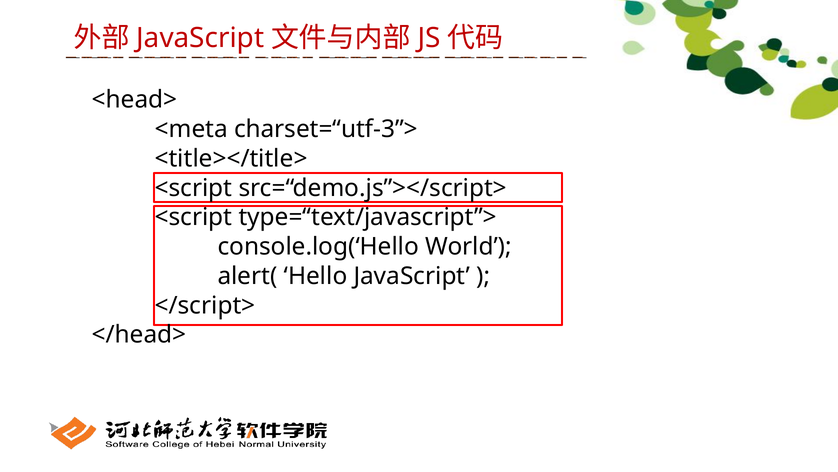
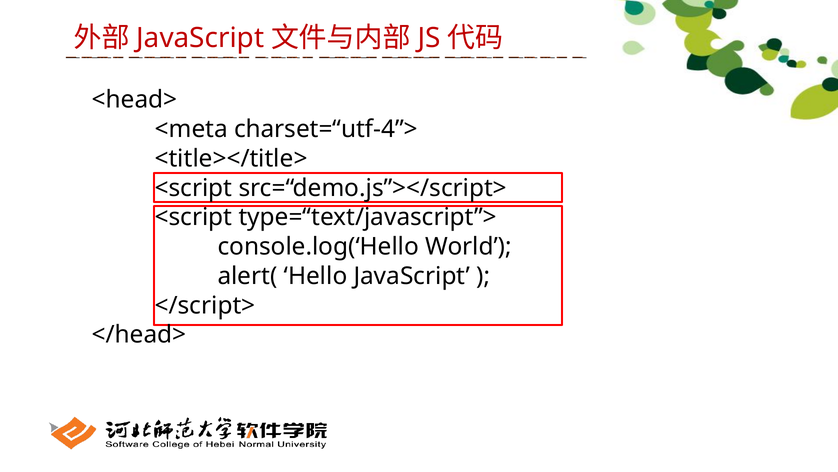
charset=“utf-3”>: charset=“utf-3”> -> charset=“utf-4”> (326, 129)
